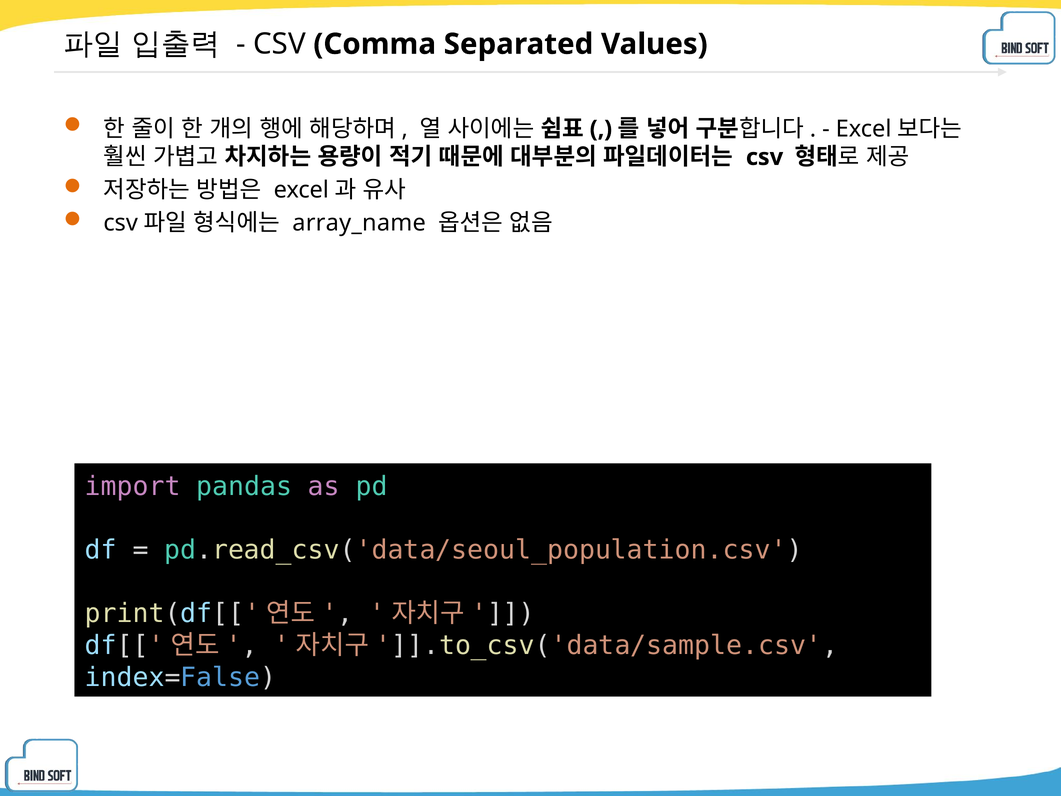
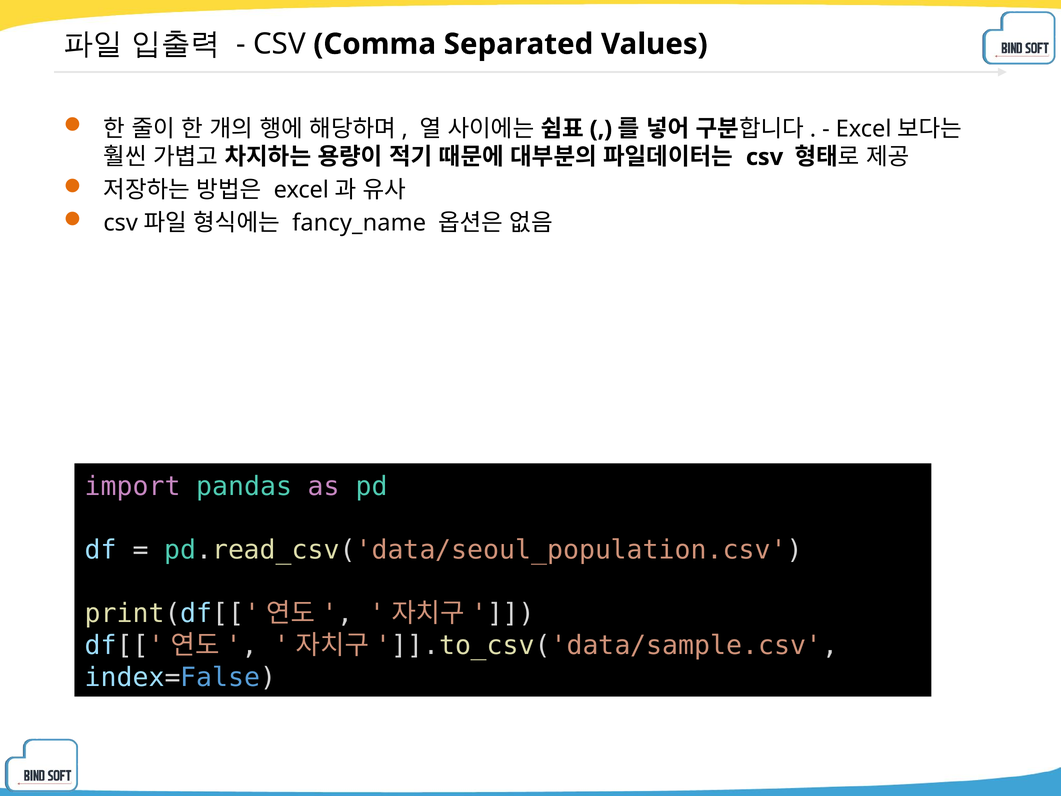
array_name: array_name -> fancy_name (359, 223)
